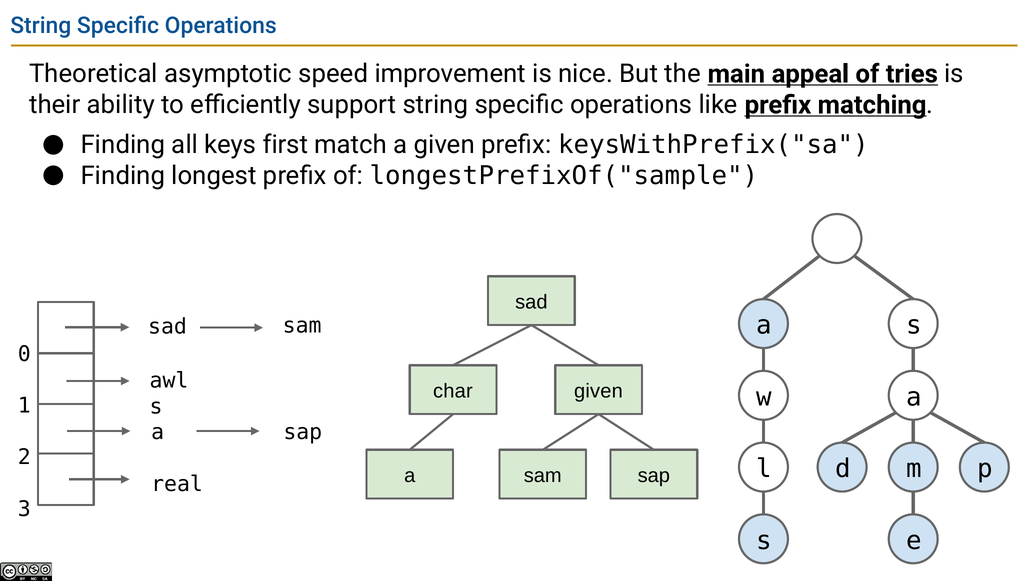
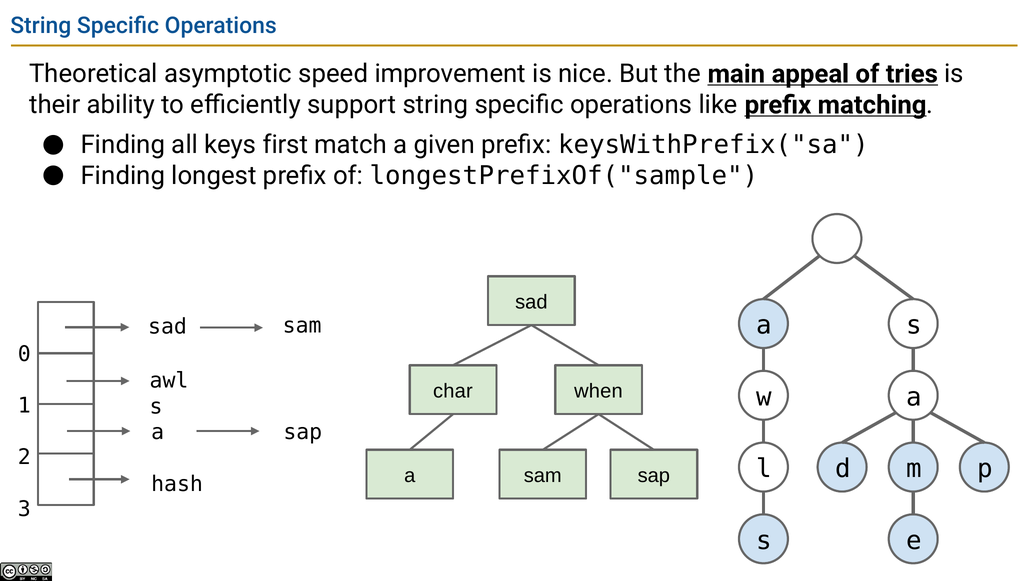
given: given -> when (598, 391)
real: real -> hash (177, 484)
